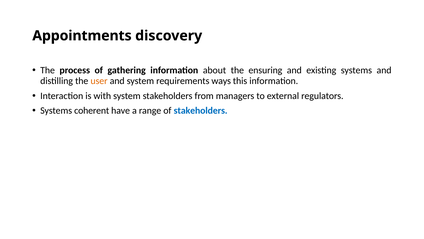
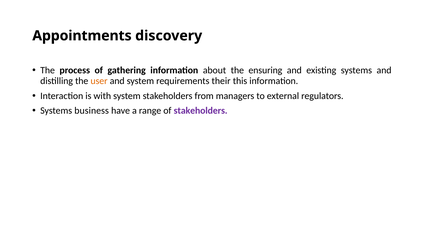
ways: ways -> their (221, 81)
coherent: coherent -> business (92, 111)
stakeholders colour: blue -> purple (201, 111)
